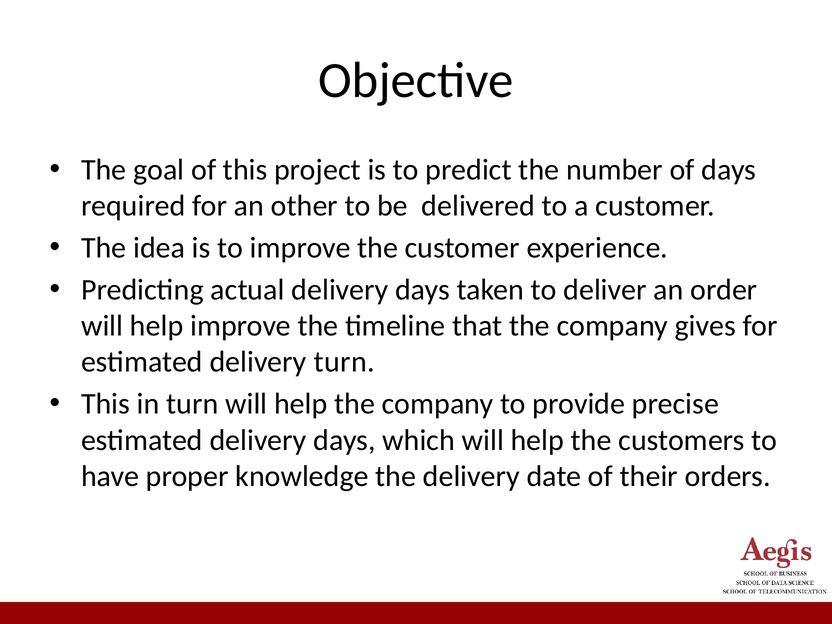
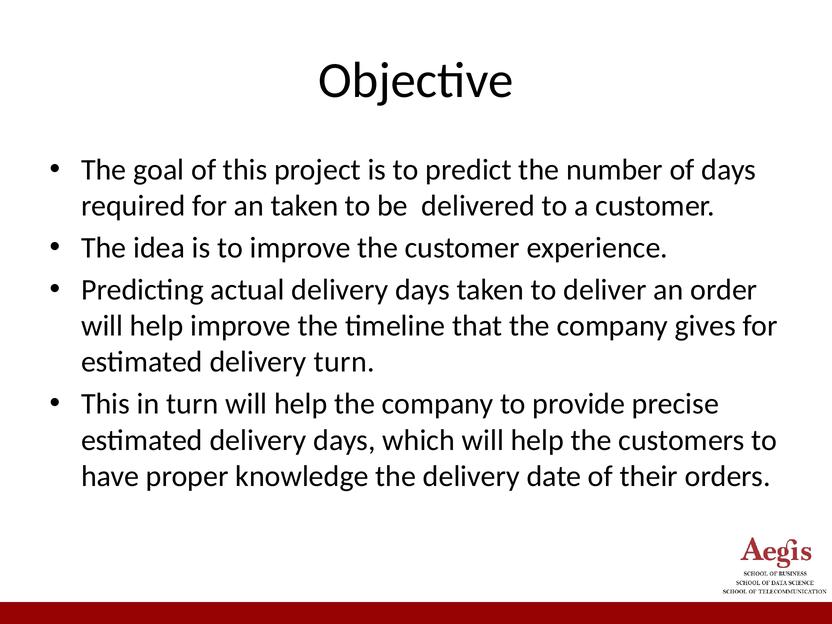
an other: other -> taken (305, 206)
